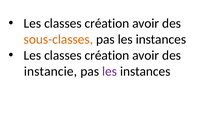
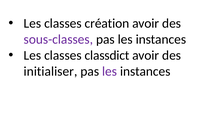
sous-classes colour: orange -> purple (58, 39)
création: création -> classdict (107, 56)
instancie: instancie -> initialiser (51, 72)
